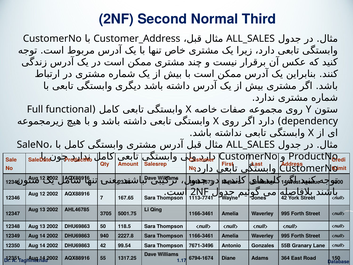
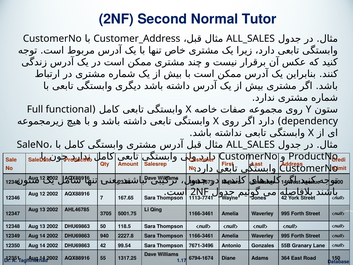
Third: Third -> Tutor (259, 19)
